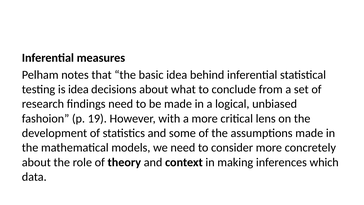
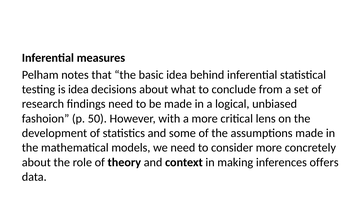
19: 19 -> 50 (97, 118)
which: which -> offers (324, 162)
